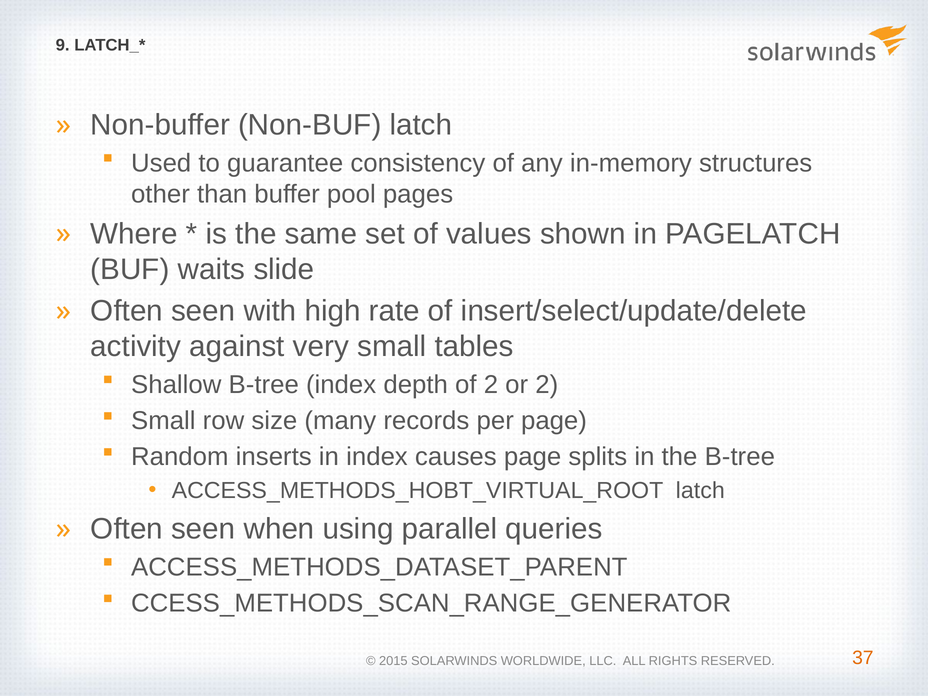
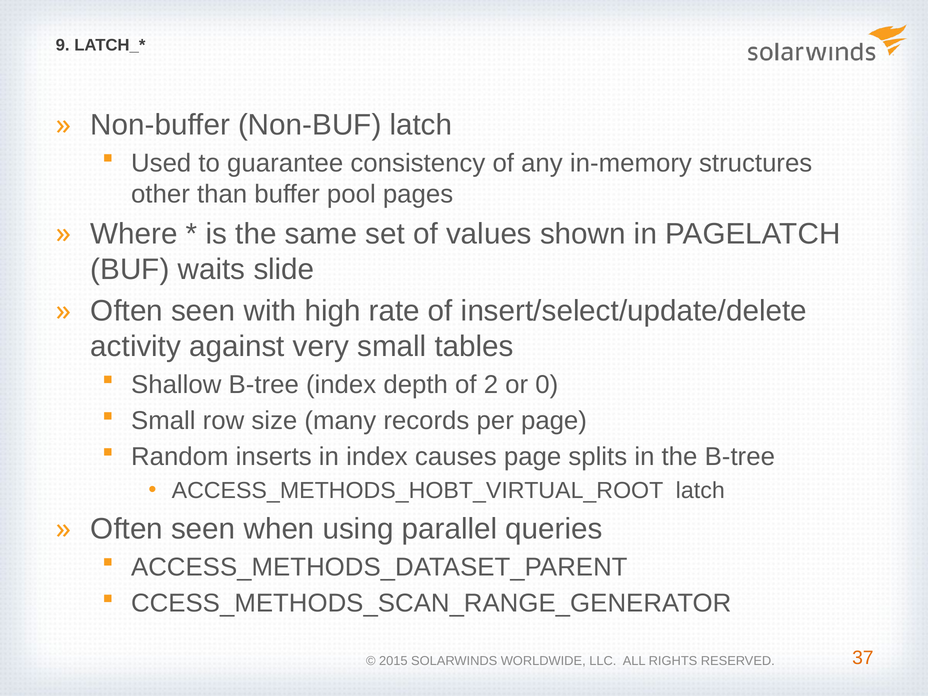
or 2: 2 -> 0 (547, 385)
